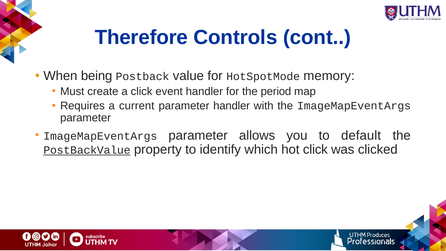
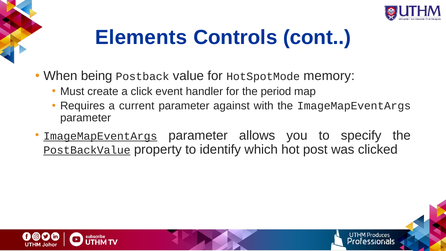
Therefore: Therefore -> Elements (141, 37)
parameter handler: handler -> against (232, 106)
ImageMapEventArgs underline: none -> present (100, 136)
default: default -> specify (361, 135)
hot click: click -> post (315, 149)
